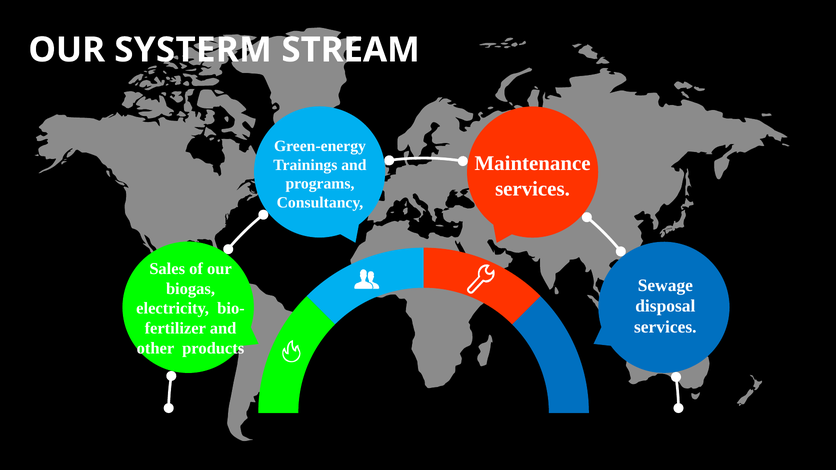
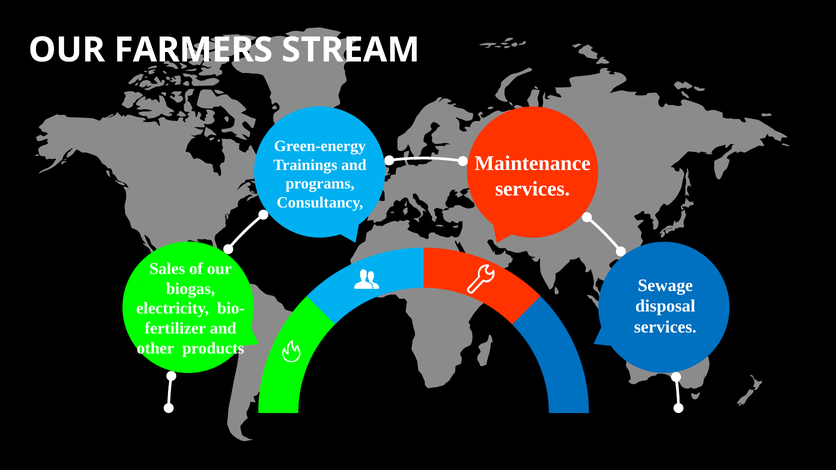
SYSTERM: SYSTERM -> FARMERS (193, 50)
